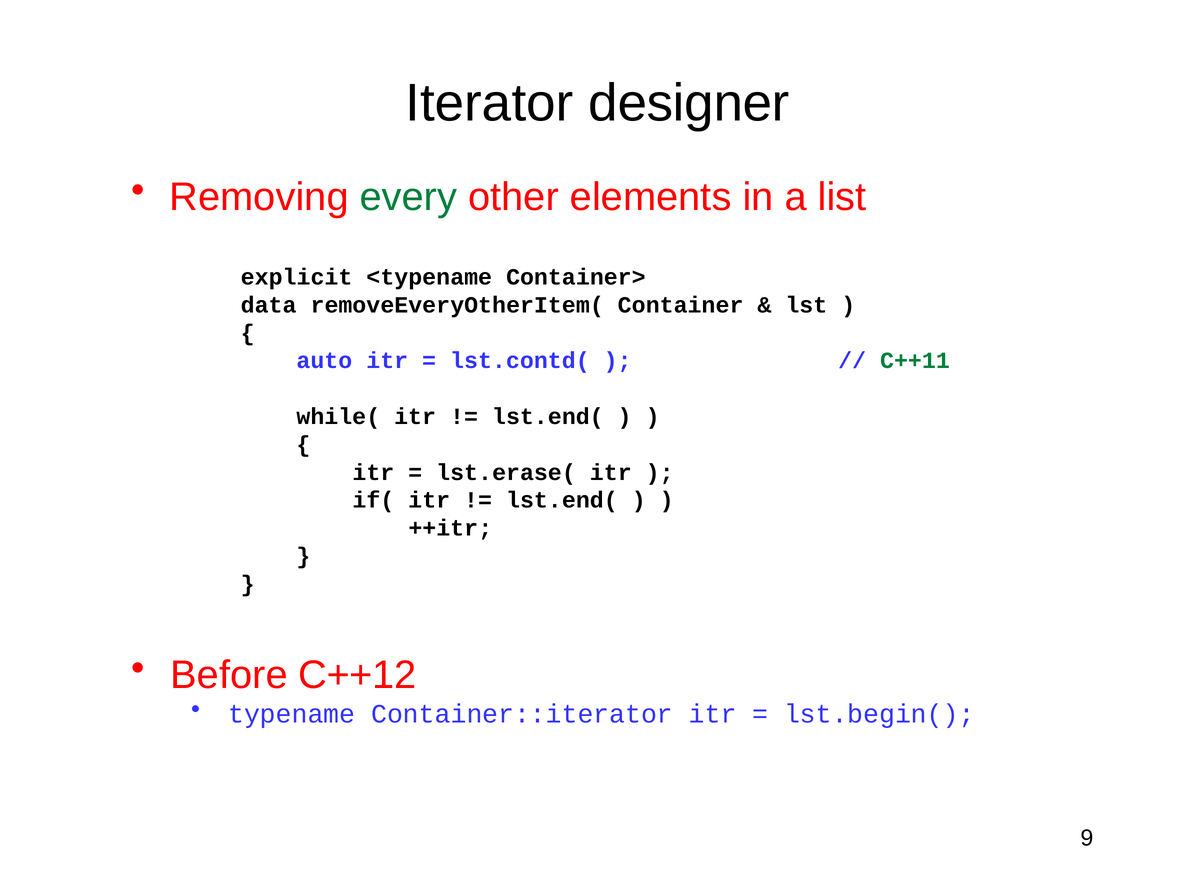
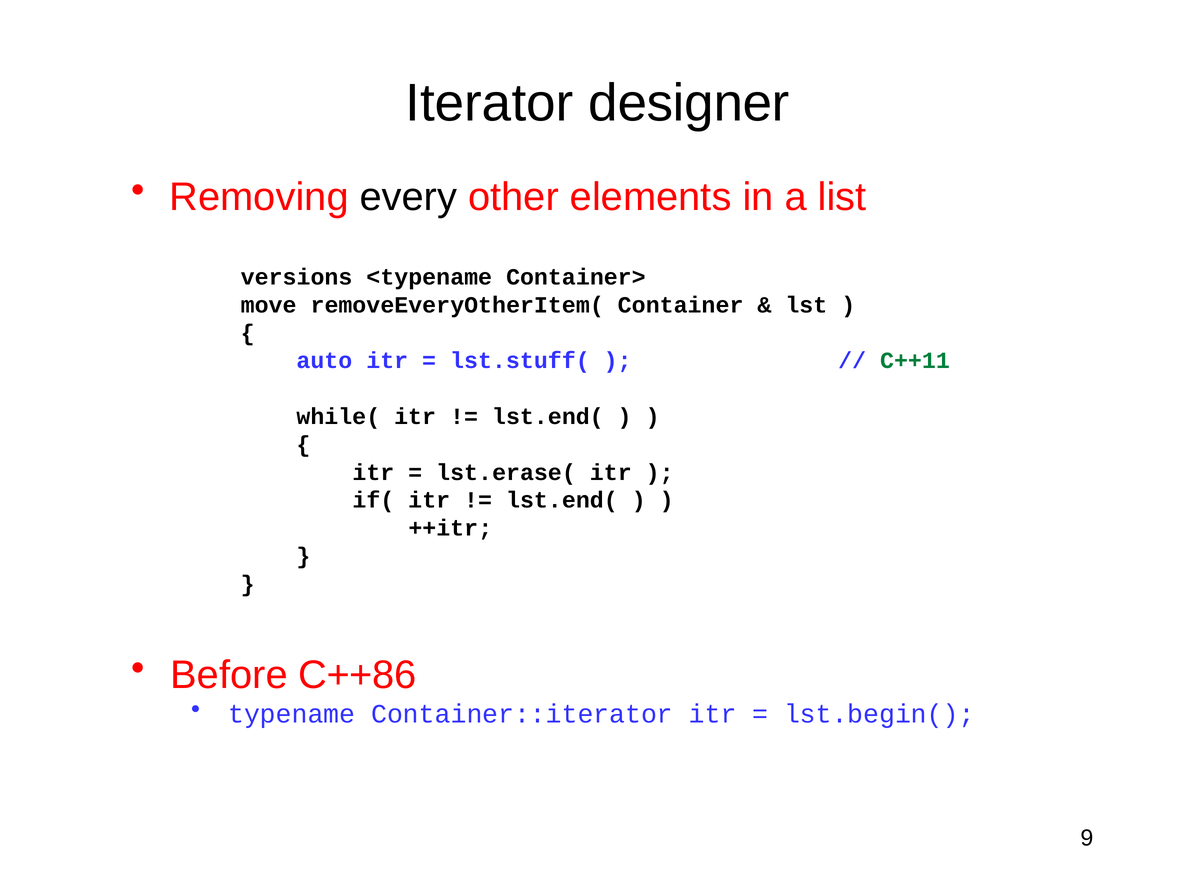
every colour: green -> black (408, 197)
explicit: explicit -> versions (297, 277)
data: data -> move (269, 305)
lst.contd(: lst.contd( -> lst.stuff( (520, 361)
C++12: C++12 -> C++86 (357, 675)
